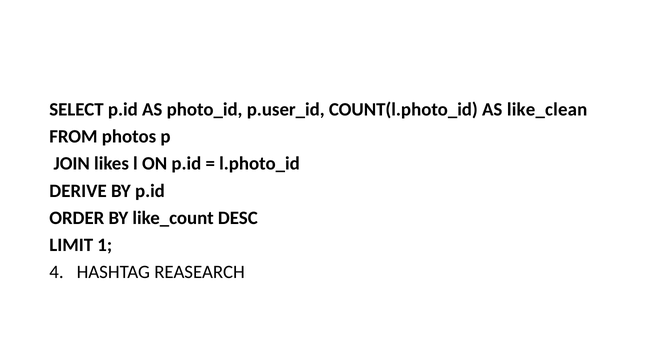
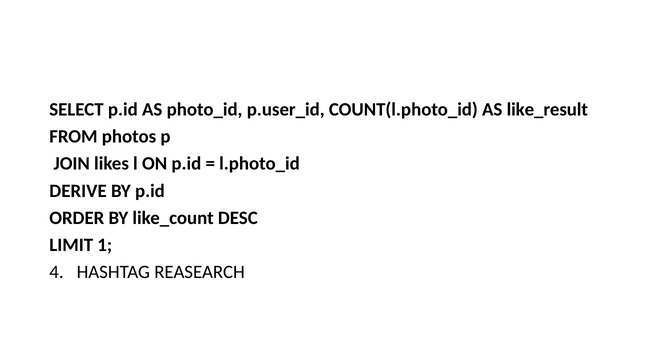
like_clean: like_clean -> like_result (547, 109)
